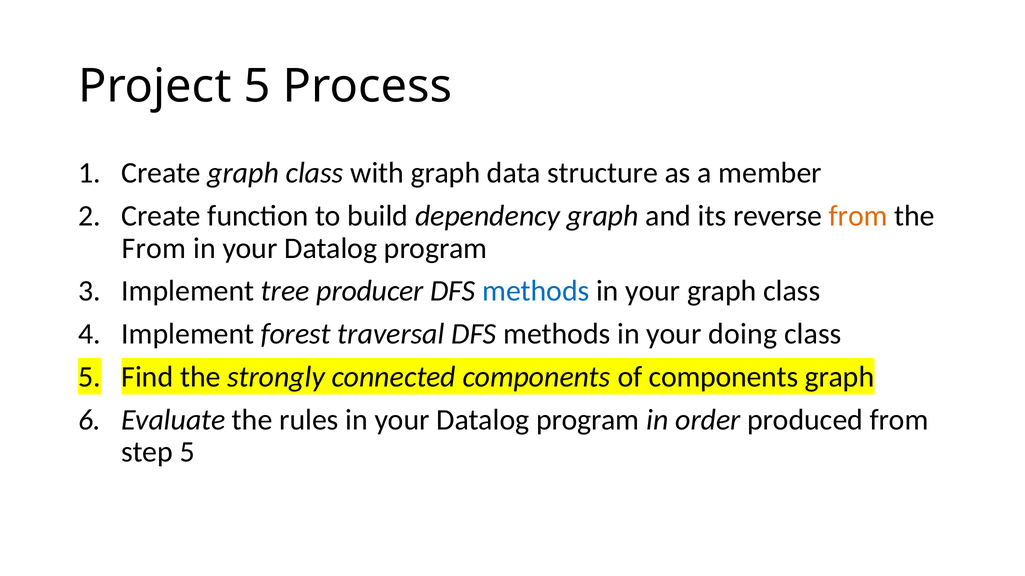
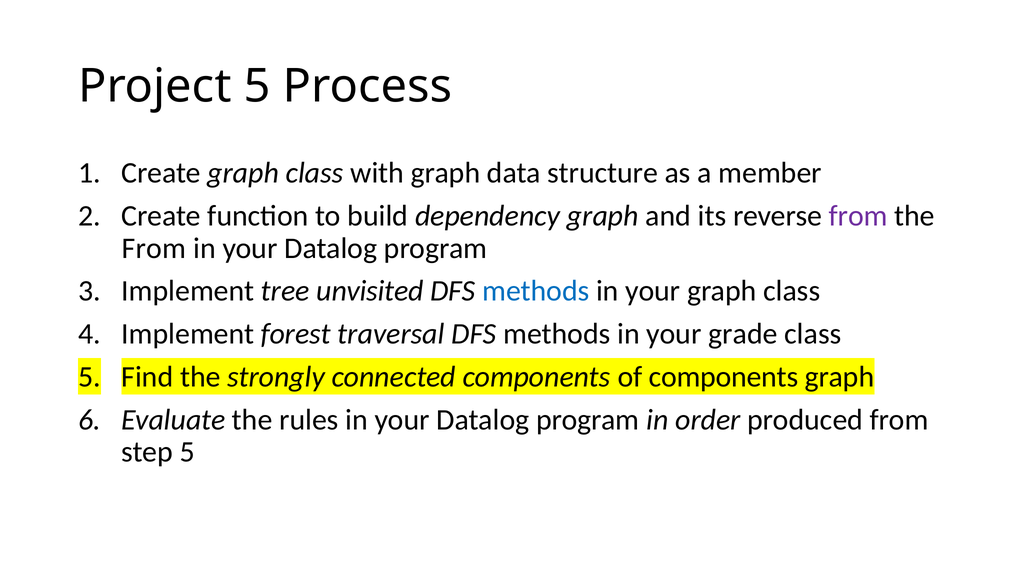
from colour: orange -> purple (858, 216)
producer: producer -> unvisited (370, 291)
doing: doing -> grade (743, 334)
